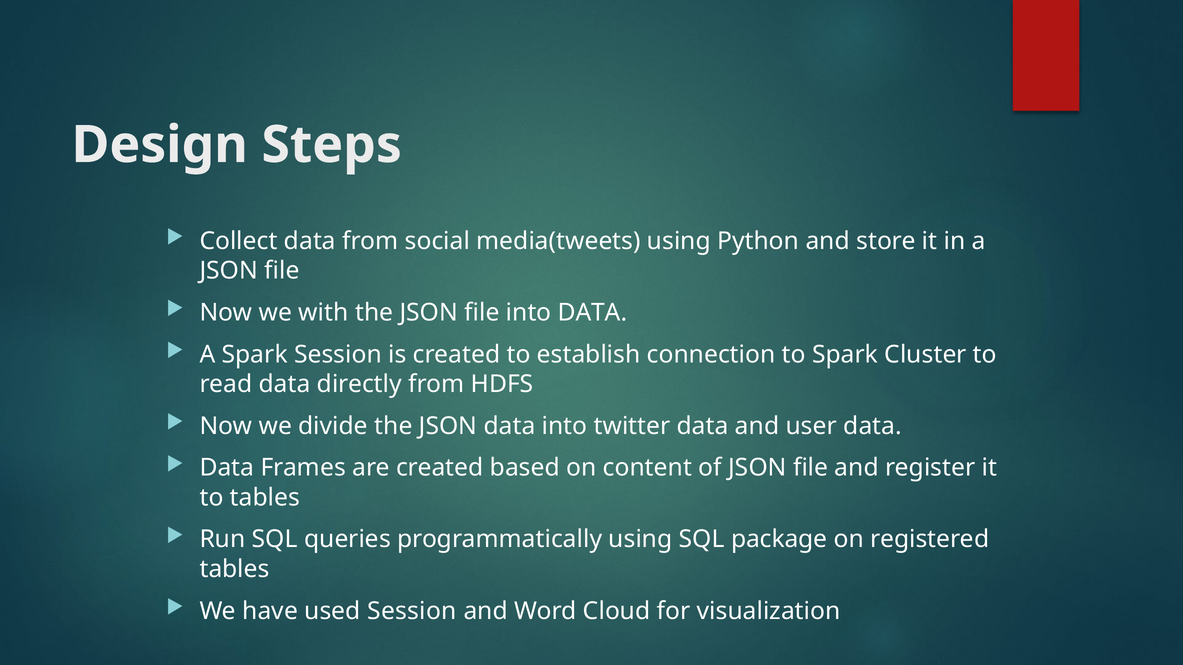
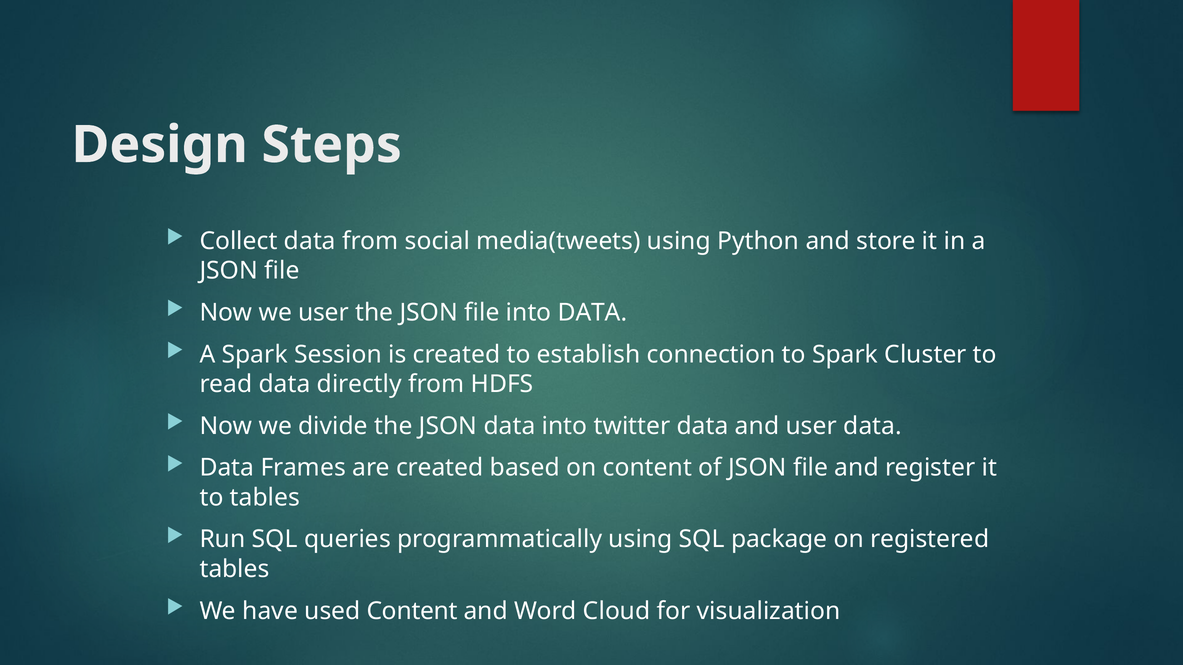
we with: with -> user (324, 313)
used Session: Session -> Content (412, 611)
